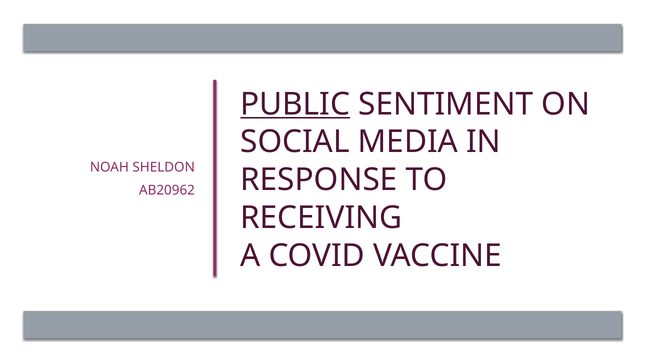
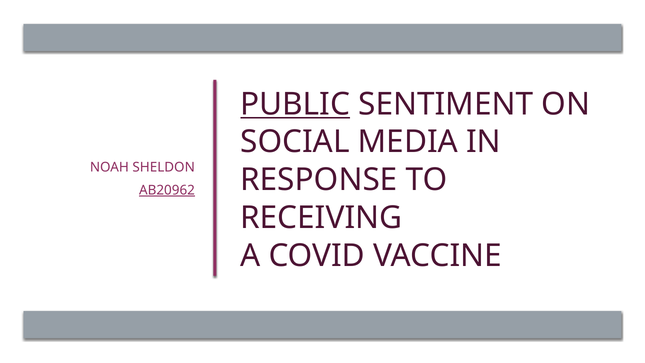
AB20962 underline: none -> present (167, 190)
